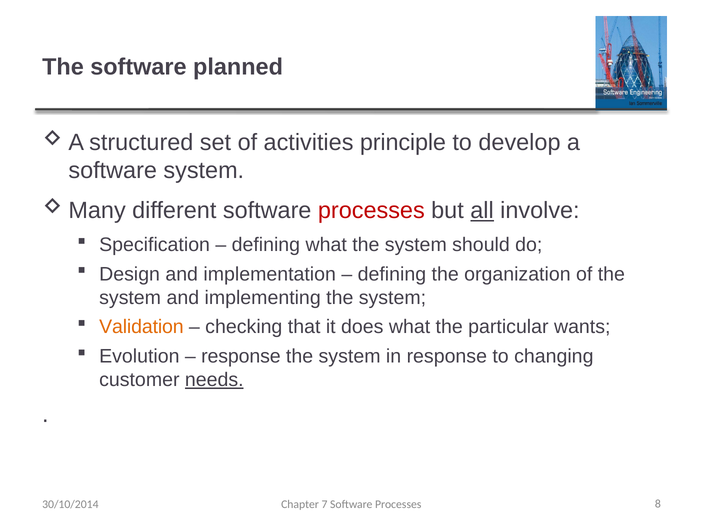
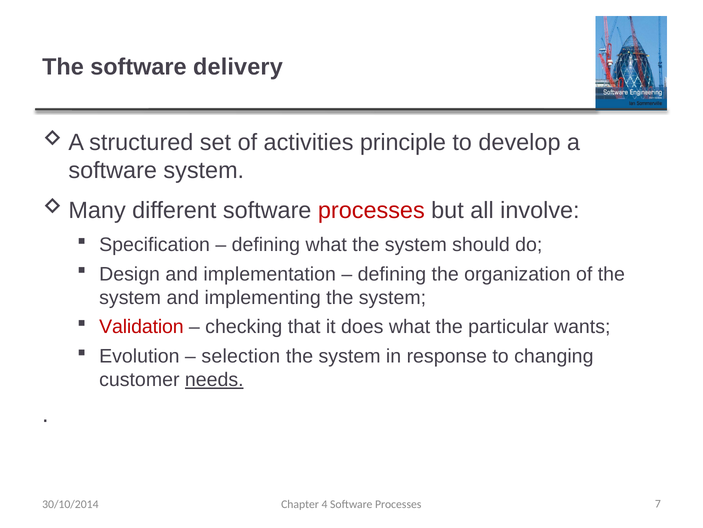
planned: planned -> delivery (238, 67)
all underline: present -> none (482, 210)
Validation colour: orange -> red (141, 327)
response: response -> selection (241, 356)
7: 7 -> 4 (325, 504)
8: 8 -> 7 (658, 503)
